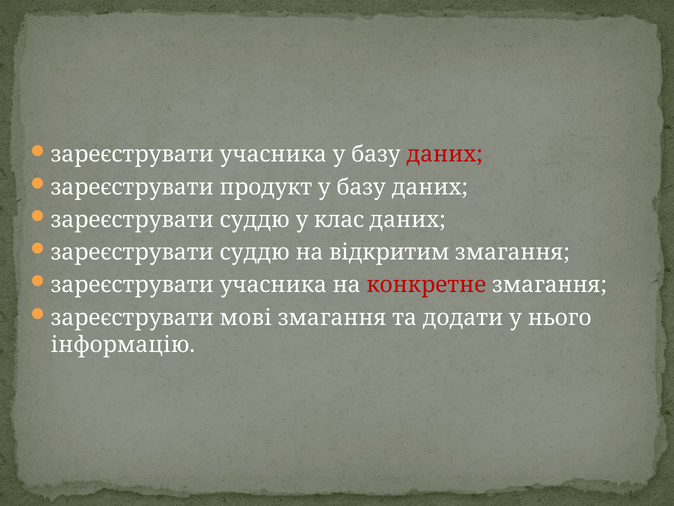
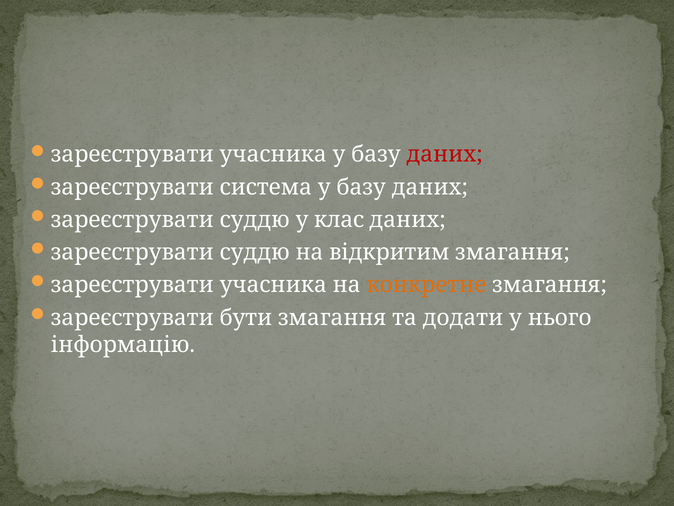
продукт: продукт -> система (266, 187)
конкретне colour: red -> orange (426, 285)
мові: мові -> бути (246, 317)
